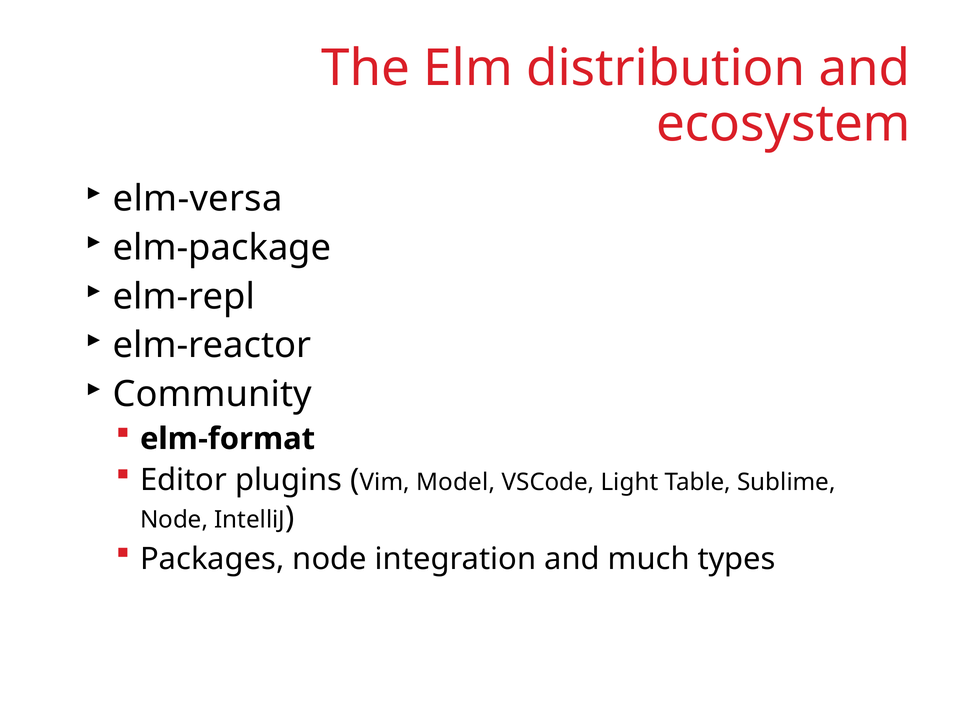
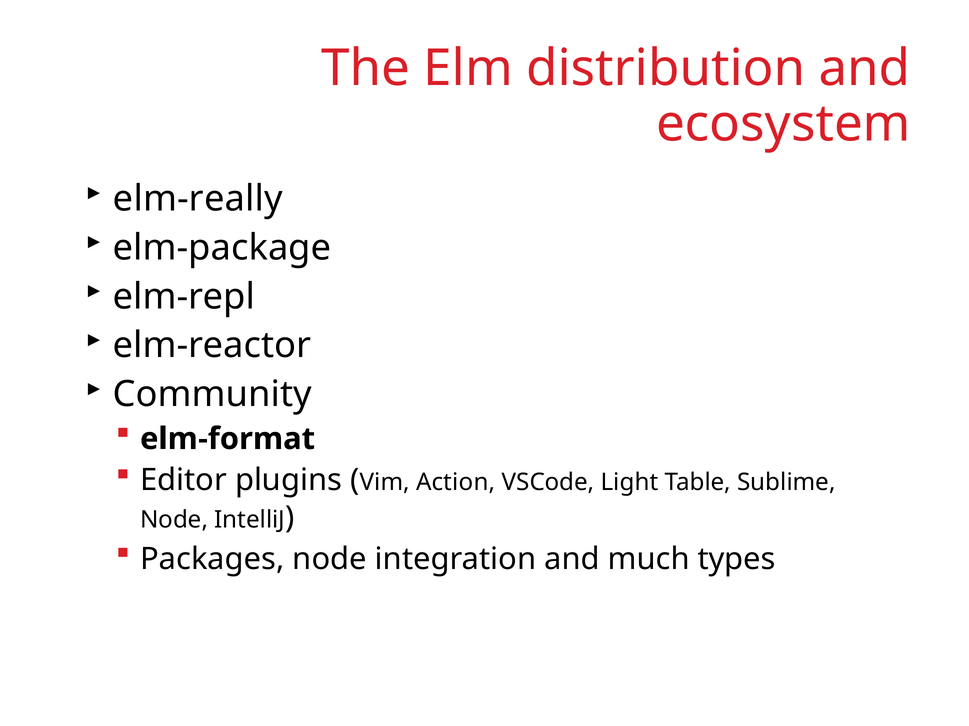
elm-versa: elm-versa -> elm-really (198, 199)
Model: Model -> Action (456, 483)
